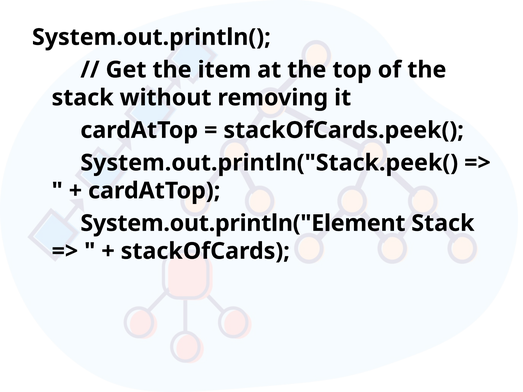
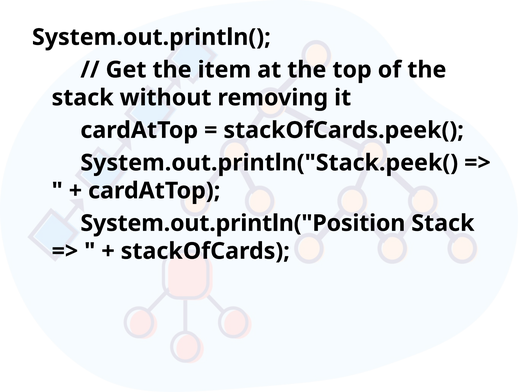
System.out.println("Element: System.out.println("Element -> System.out.println("Position (243, 223)
